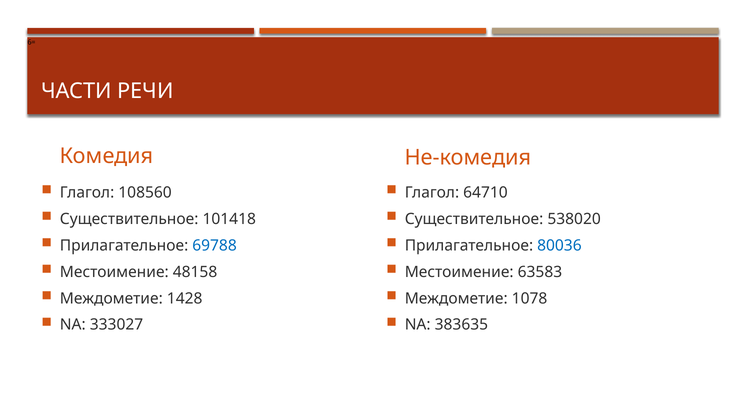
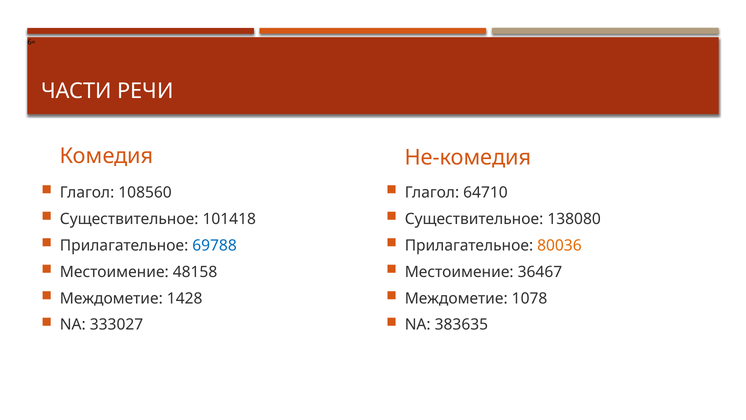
538020: 538020 -> 138080 (574, 219)
80036 colour: blue -> orange (559, 245)
63583: 63583 -> 36467 (540, 272)
